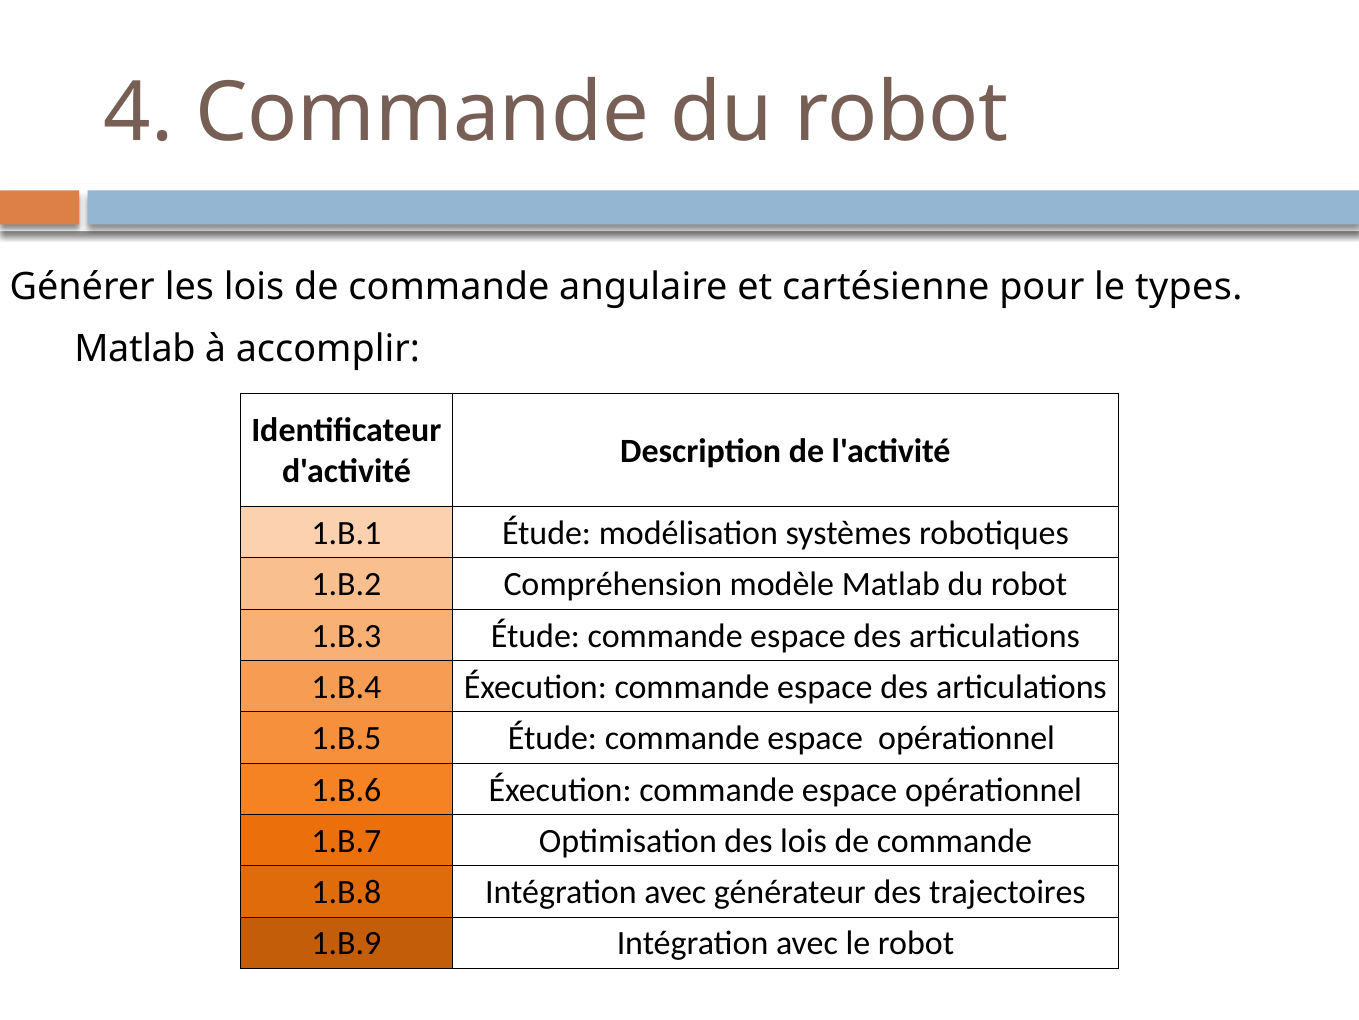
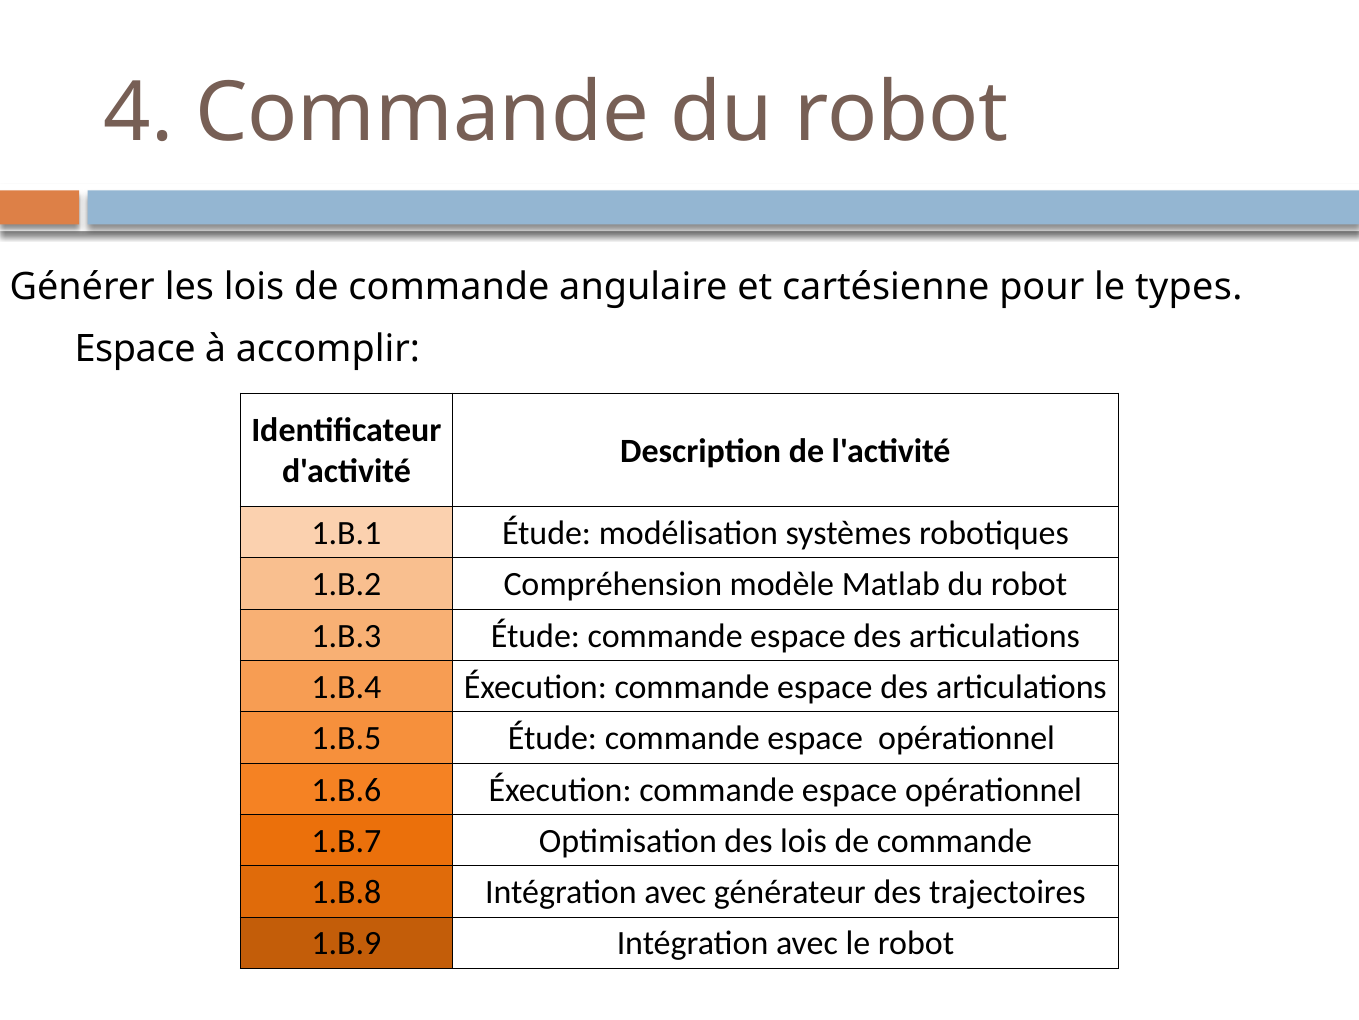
Matlab: Matlab -> Espace (135, 349)
